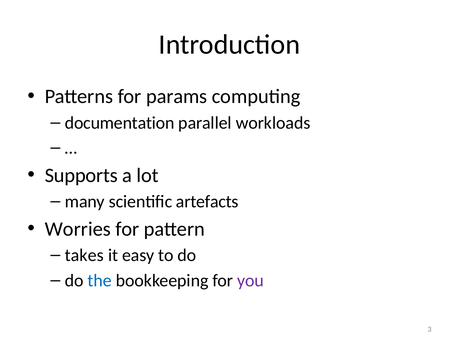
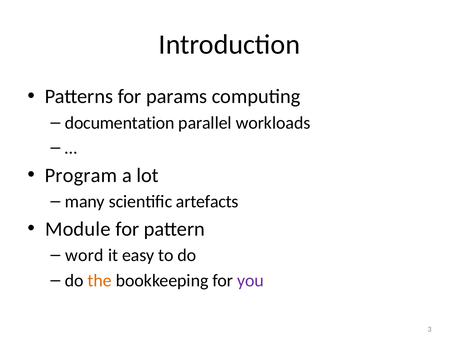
Supports: Supports -> Program (81, 175)
Worries: Worries -> Module (78, 228)
takes: takes -> word (84, 255)
the colour: blue -> orange (100, 280)
